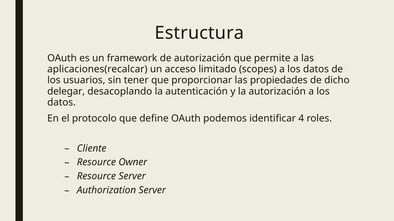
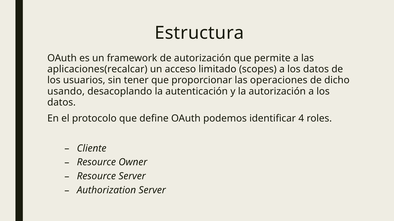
propiedades: propiedades -> operaciones (279, 80)
delegar: delegar -> usando (66, 92)
